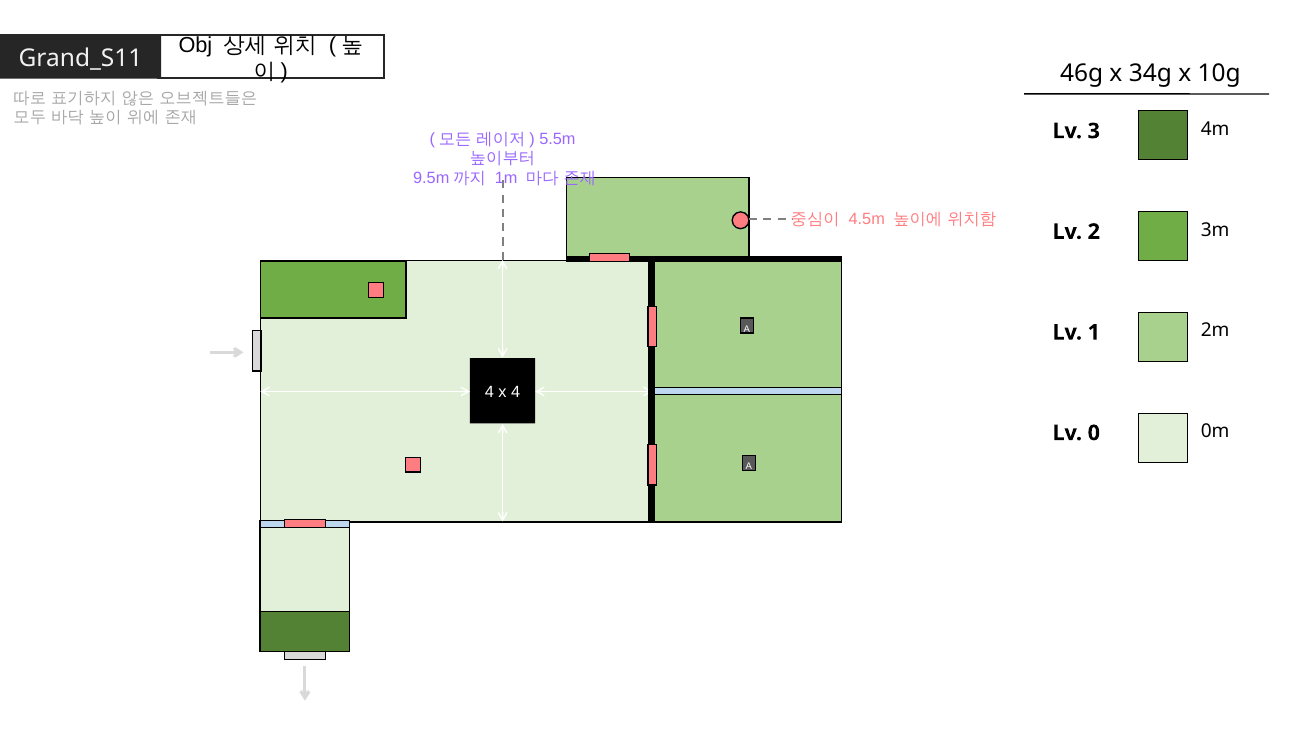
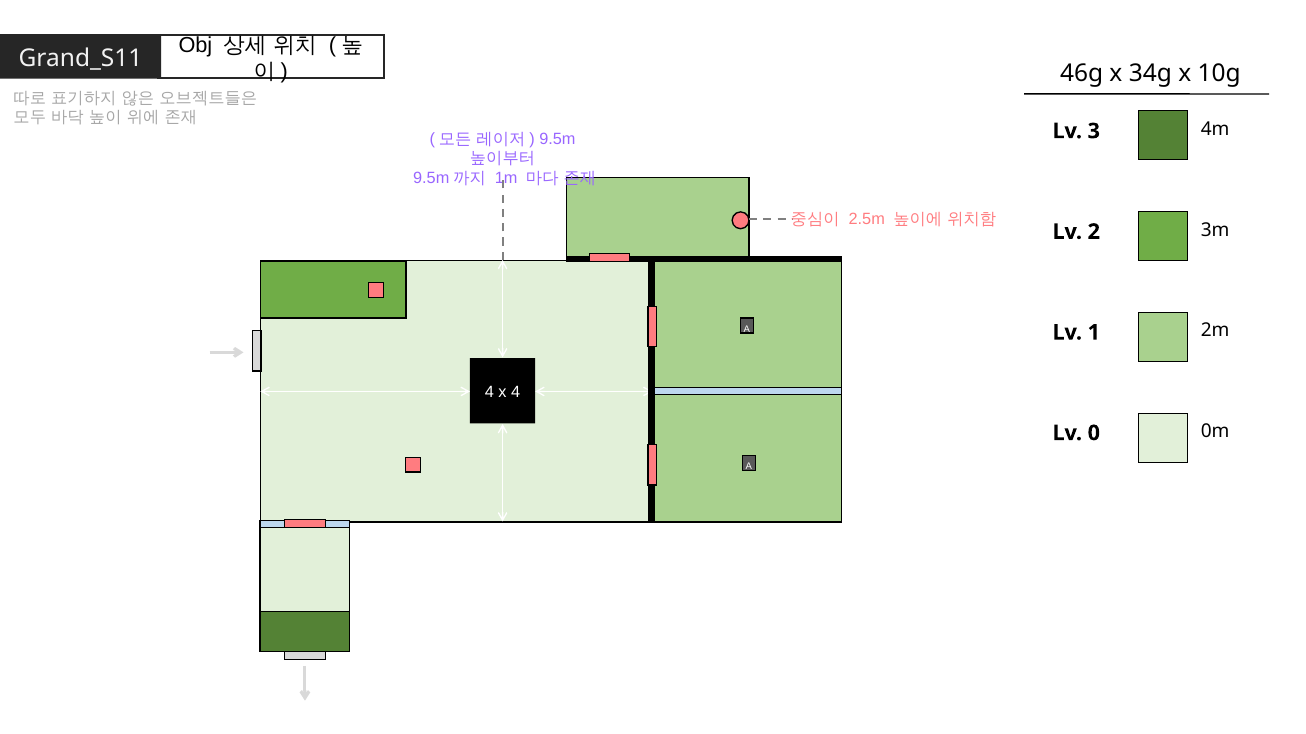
5.5m: 5.5m -> 9.5m (557, 139)
4.5m: 4.5m -> 2.5m (867, 219)
